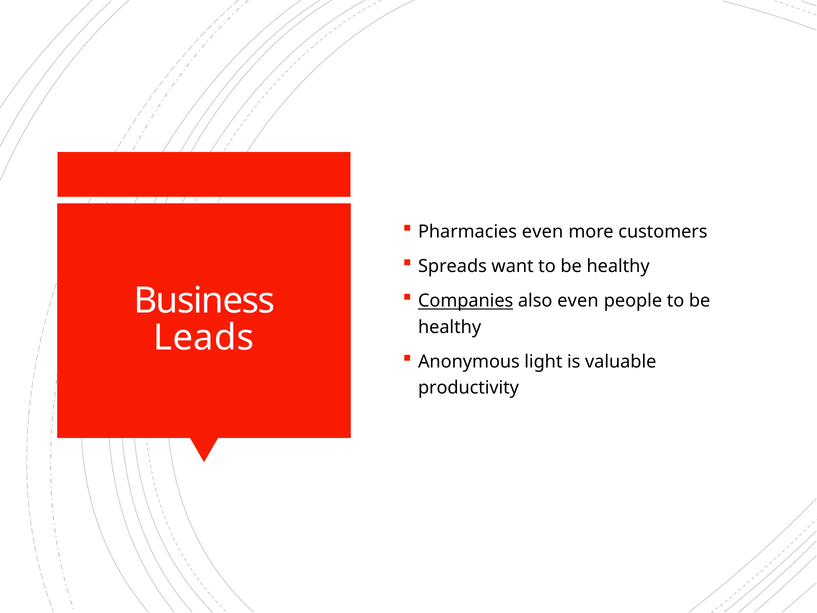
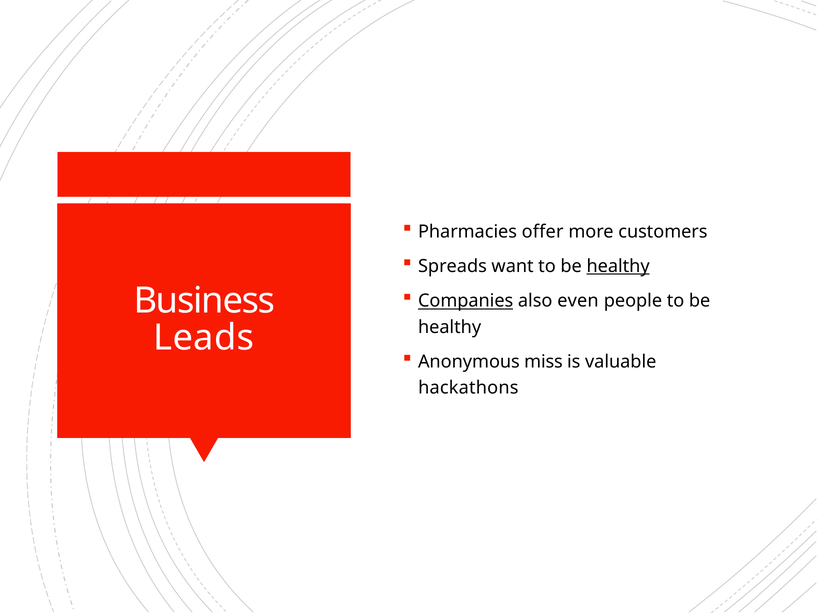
Pharmacies even: even -> offer (543, 232)
healthy underline: none -> present (618, 266)
light: light -> miss (543, 362)
productivity: productivity -> hackathons (468, 388)
